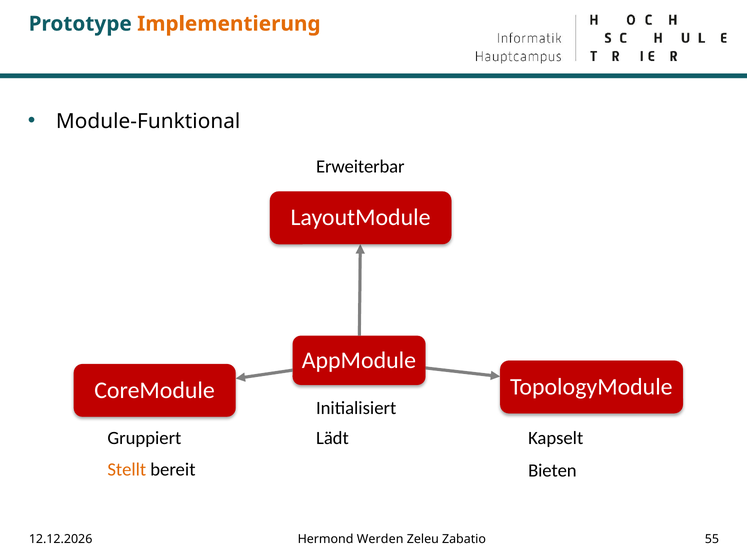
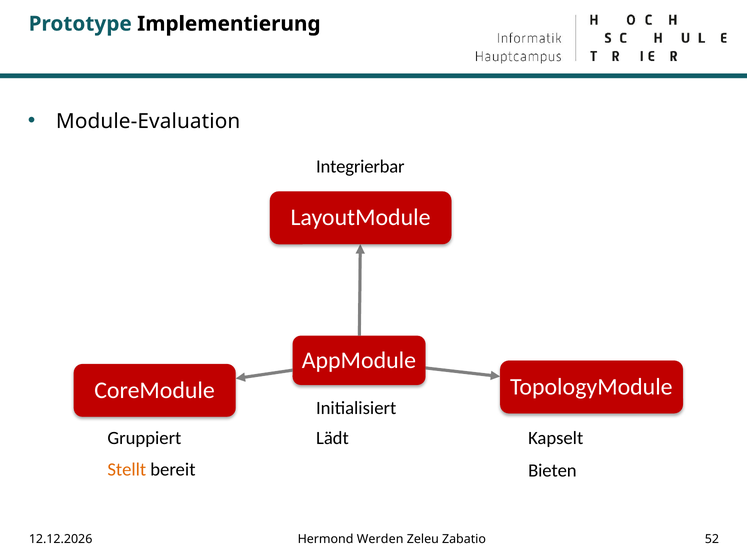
Implementierung colour: orange -> black (229, 24)
Module-Funktional: Module-Funktional -> Module-Evaluation (148, 121)
Erweiterbar: Erweiterbar -> Integrierbar (360, 167)
55: 55 -> 52 (712, 539)
